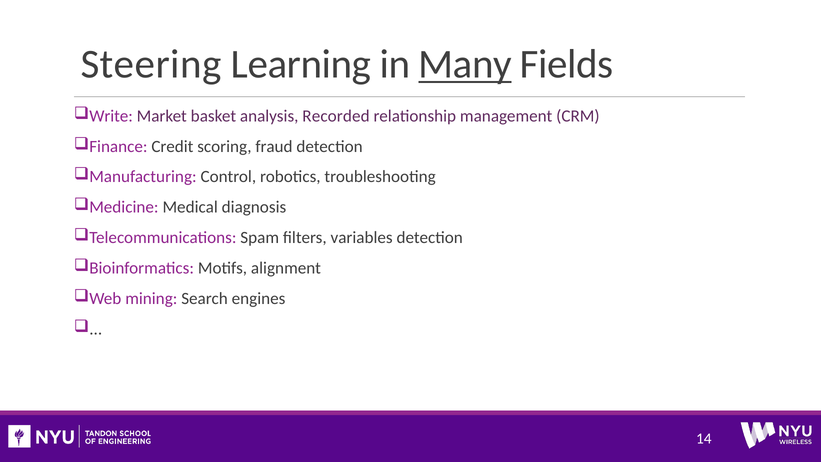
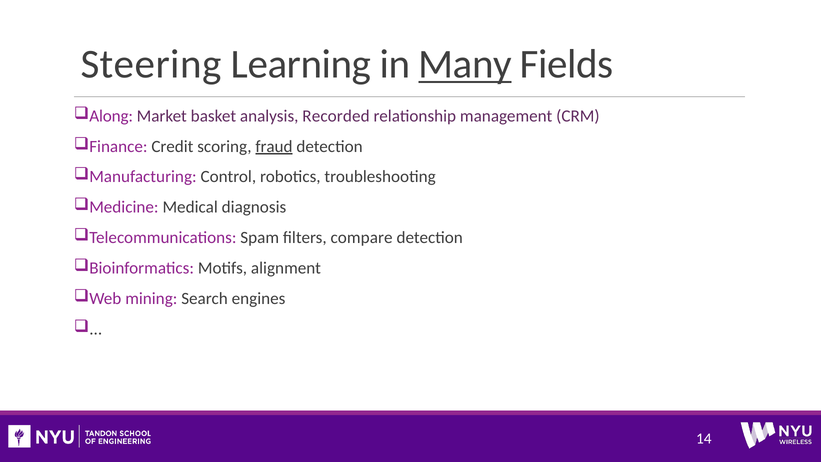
Write: Write -> Along (111, 116)
fraud underline: none -> present (274, 146)
variables: variables -> compare (362, 238)
